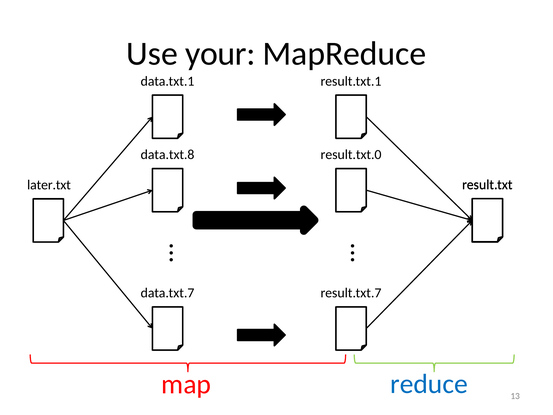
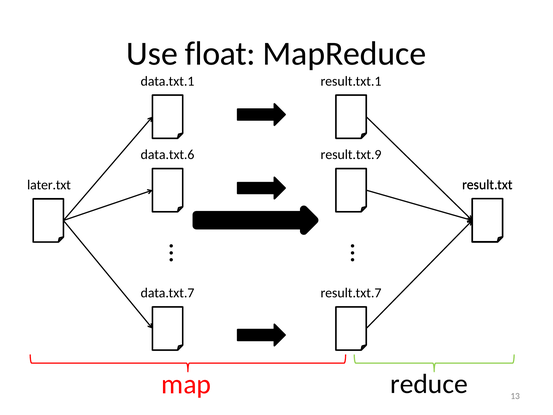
your: your -> float (220, 54)
data.txt.8: data.txt.8 -> data.txt.6 (168, 155)
result.txt.0: result.txt.0 -> result.txt.9 (351, 155)
reduce colour: blue -> black (429, 384)
